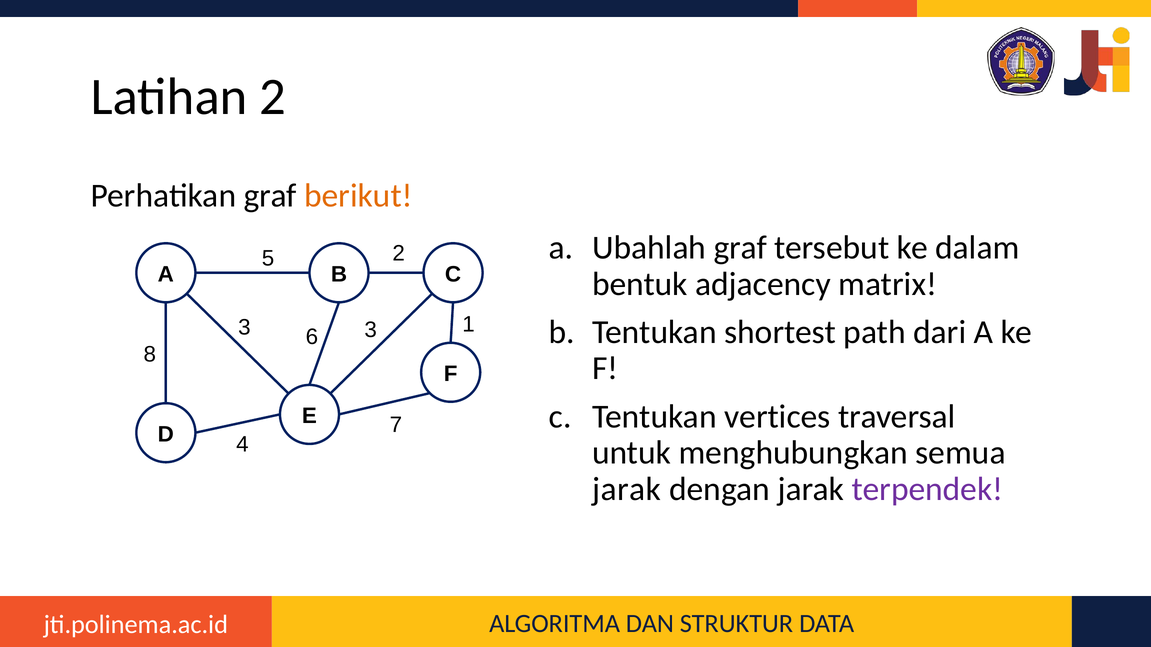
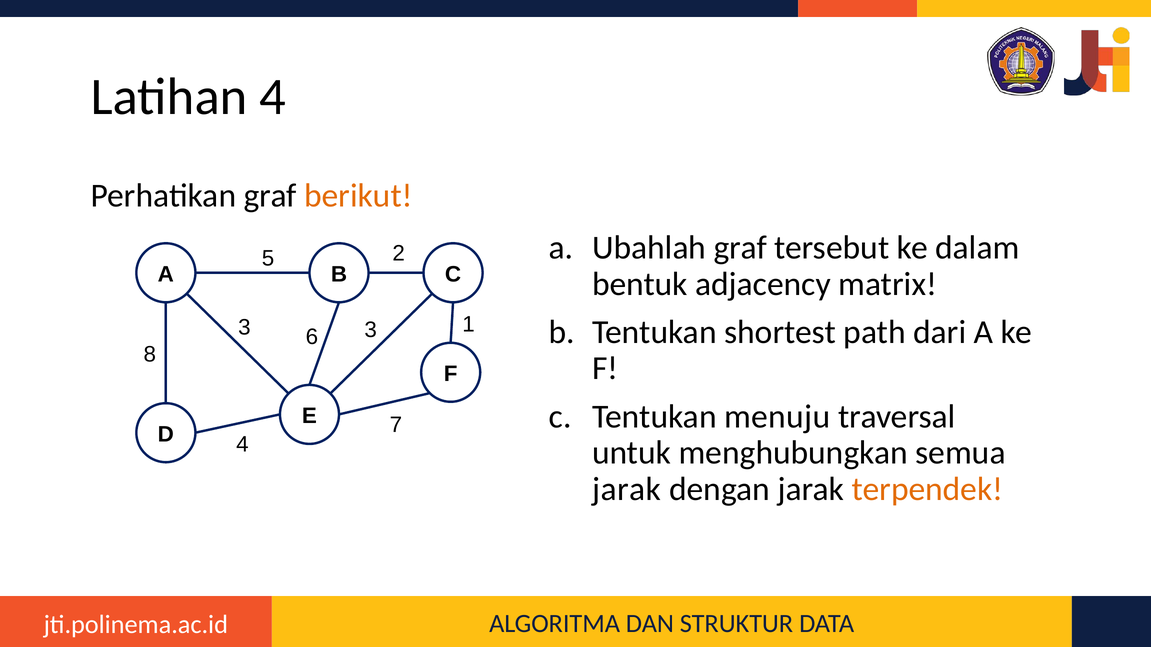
Latihan 2: 2 -> 4 (273, 97)
vertices: vertices -> menuju (777, 417)
terpendek colour: purple -> orange (927, 489)
